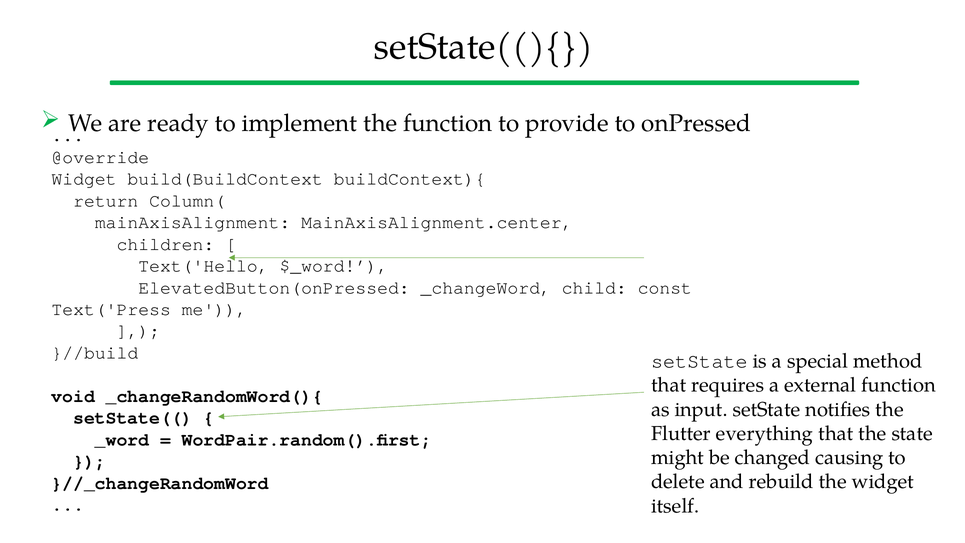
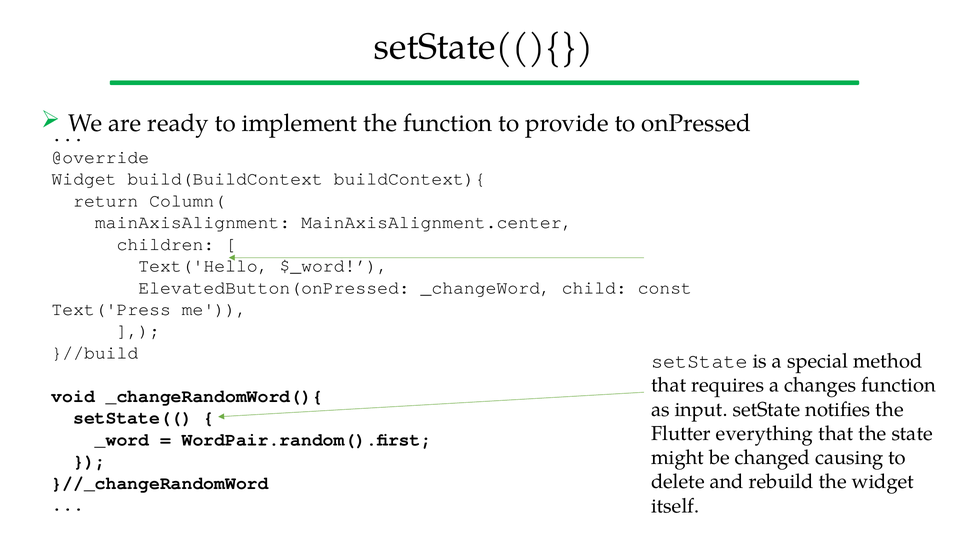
external: external -> changes (820, 385)
